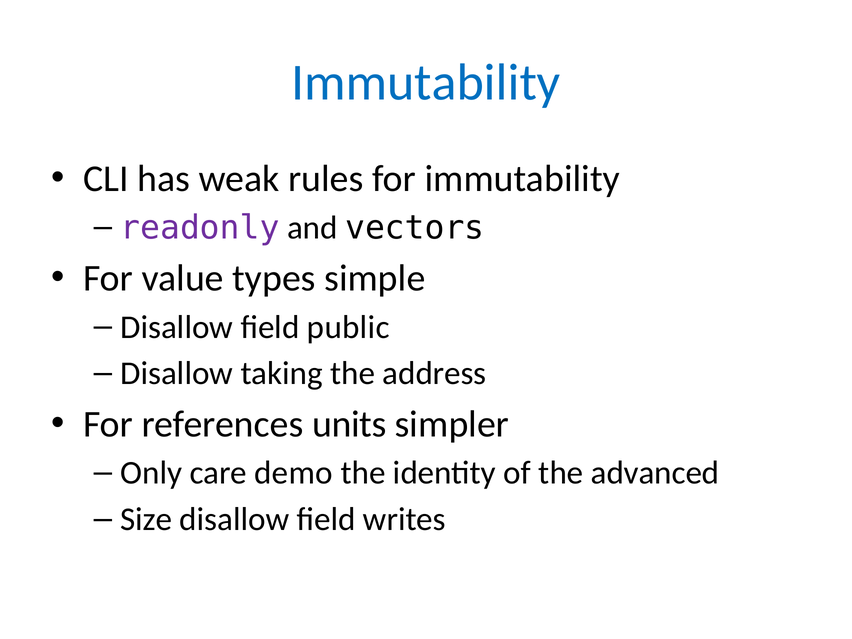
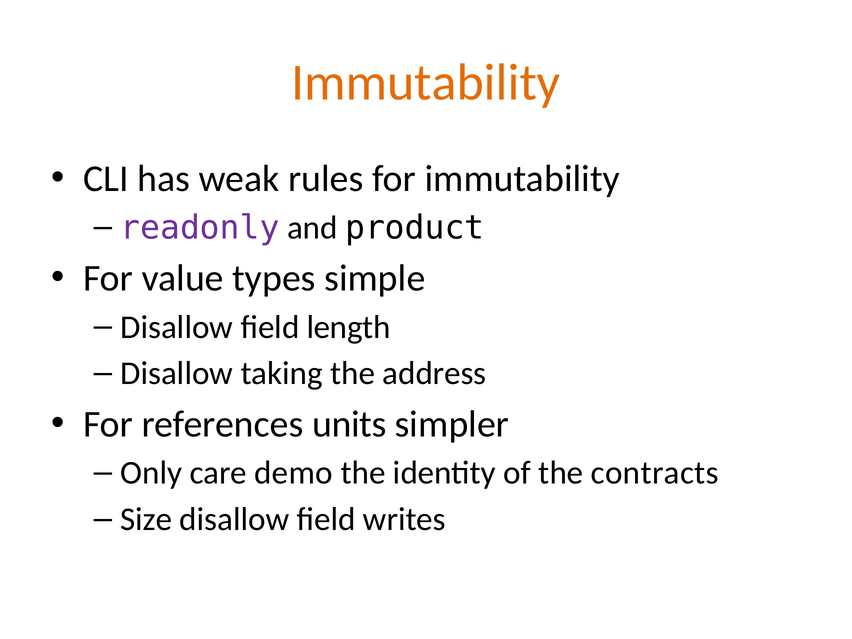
Immutability colour: blue -> orange (426, 82)
vectors: vectors -> product (415, 228)
public: public -> length (349, 327)
advanced: advanced -> contracts (655, 473)
